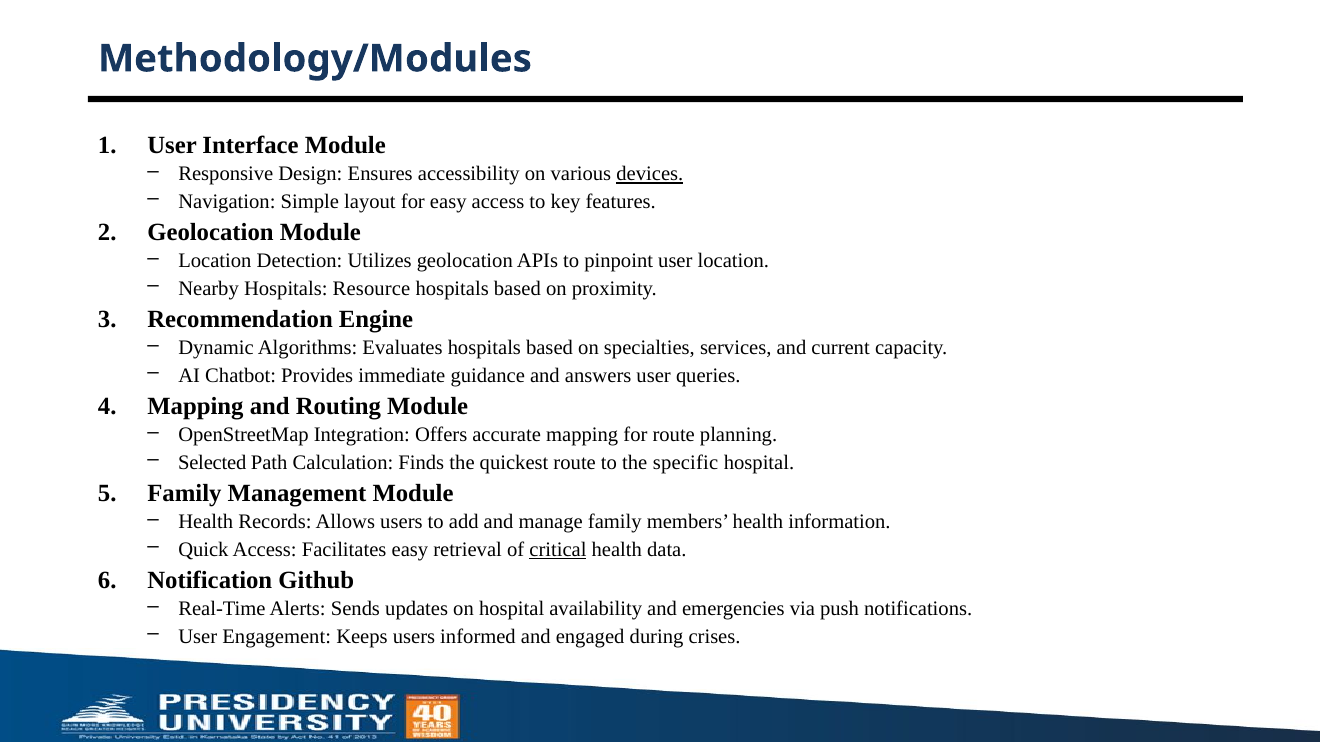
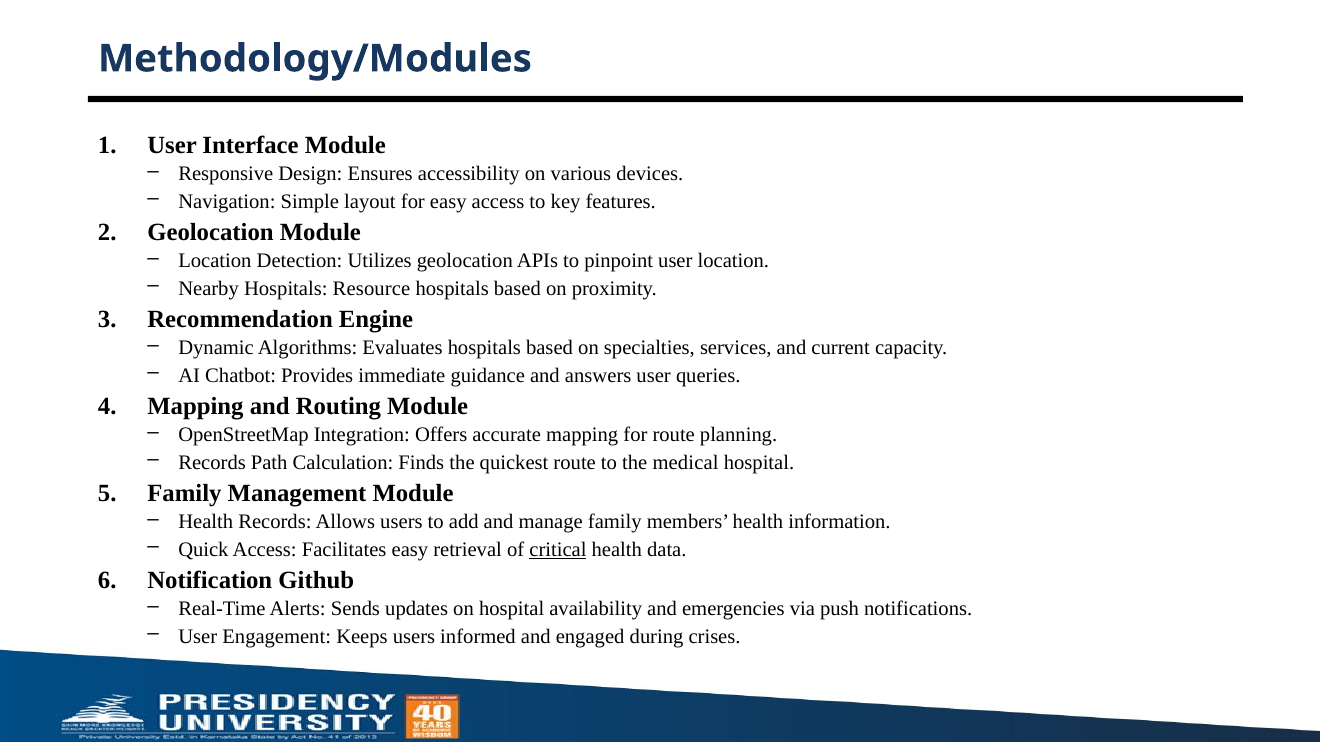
devices underline: present -> none (650, 174)
Selected: Selected -> Records (212, 463)
specific: specific -> medical (686, 463)
